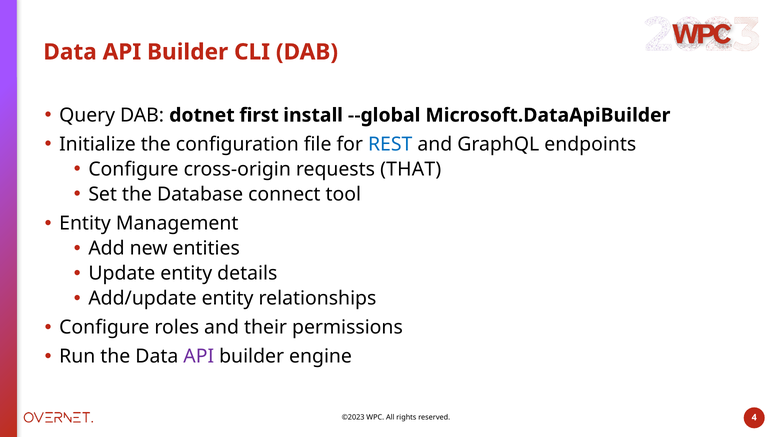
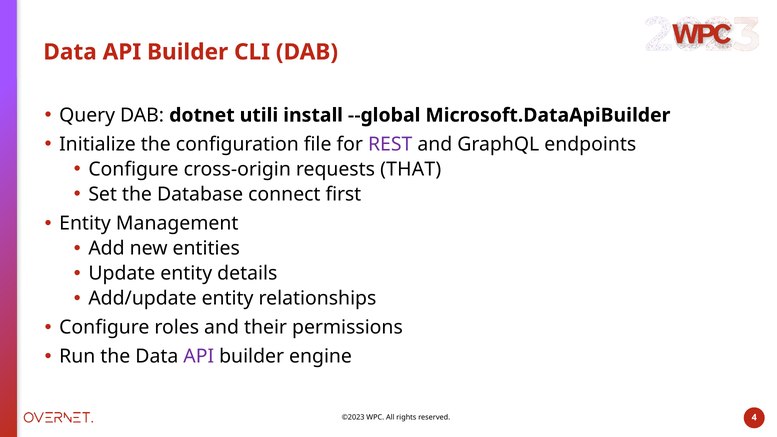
first: first -> utili (259, 115)
REST colour: blue -> purple (390, 144)
tool: tool -> first (343, 194)
